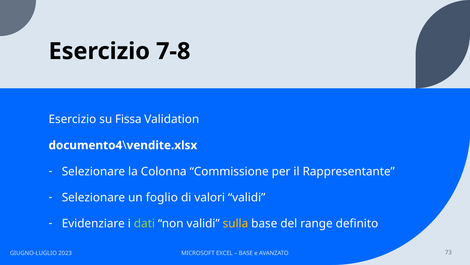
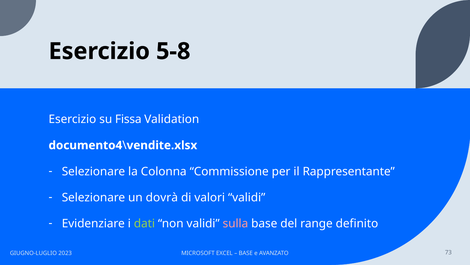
7-8: 7-8 -> 5-8 (173, 51)
foglio: foglio -> dovrà (162, 197)
sulla colour: yellow -> pink (235, 223)
